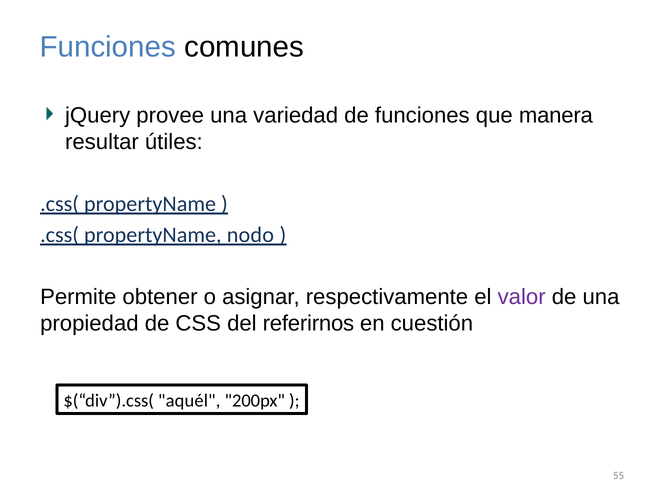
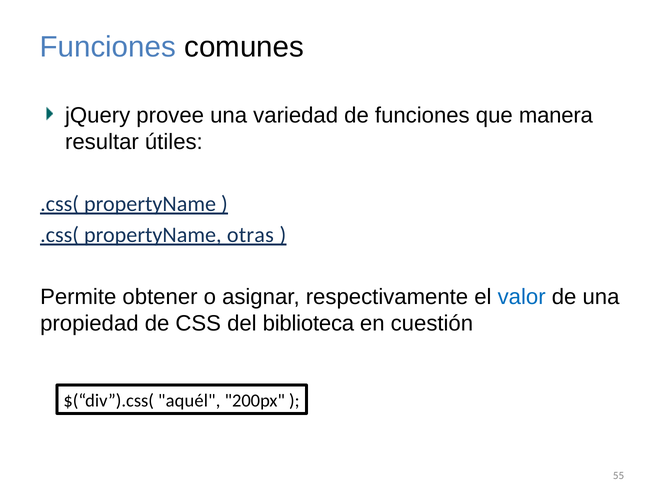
nodo: nodo -> otras (250, 235)
valor colour: purple -> blue (522, 297)
referirnos: referirnos -> biblioteca (308, 323)
